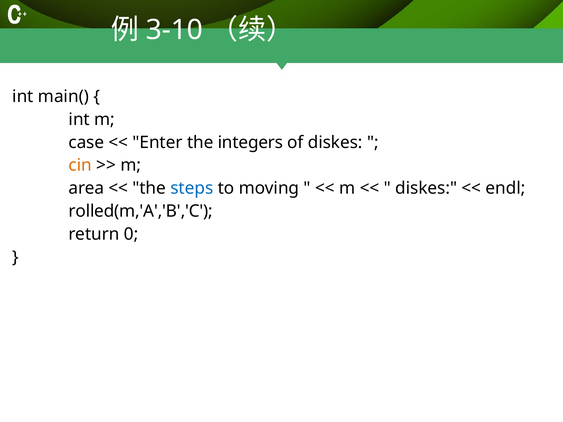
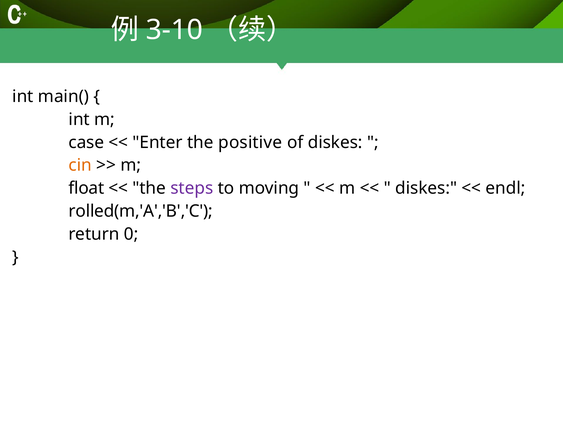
integers: integers -> positive (250, 142)
area: area -> float (86, 188)
steps colour: blue -> purple (192, 188)
